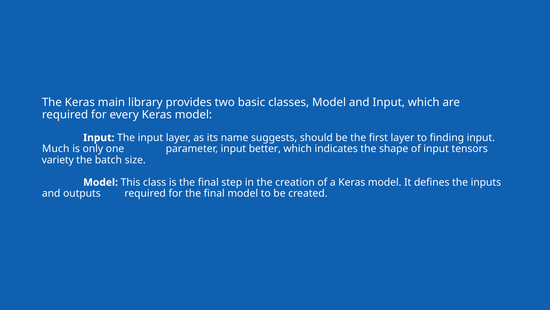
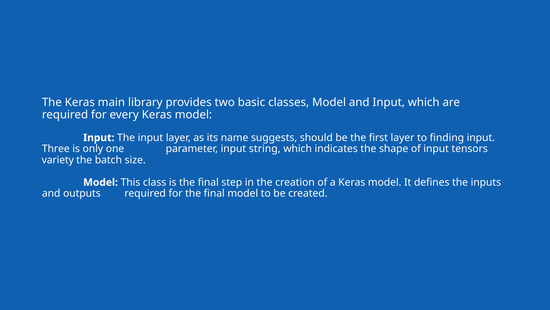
Much: Much -> Three (56, 149)
better: better -> string (265, 149)
